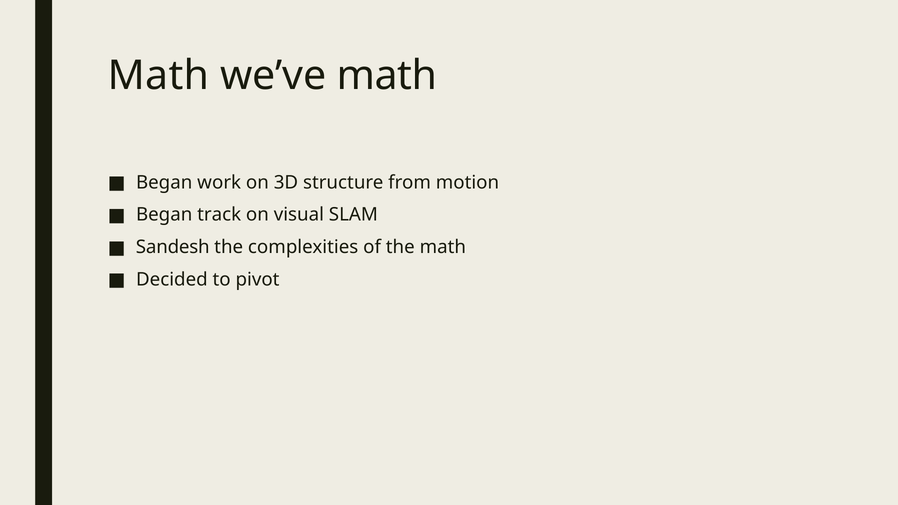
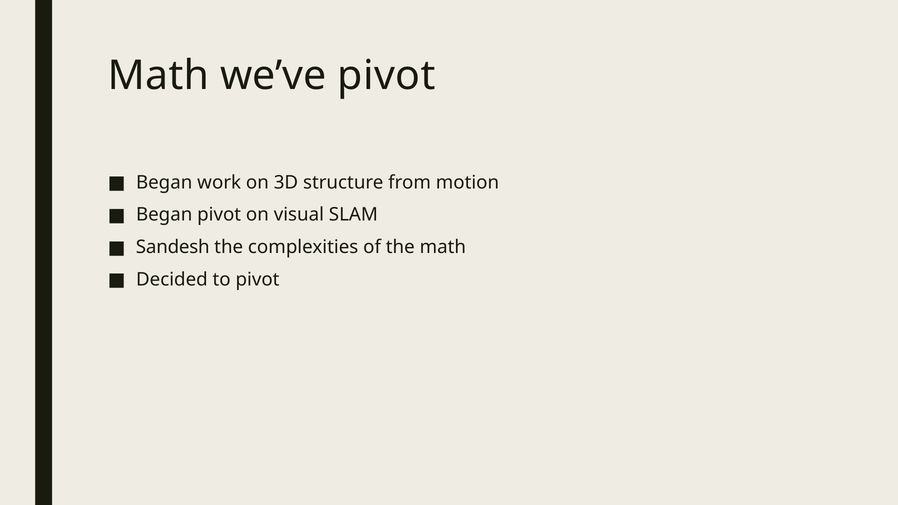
we’ve math: math -> pivot (386, 75)
Began track: track -> pivot (219, 215)
